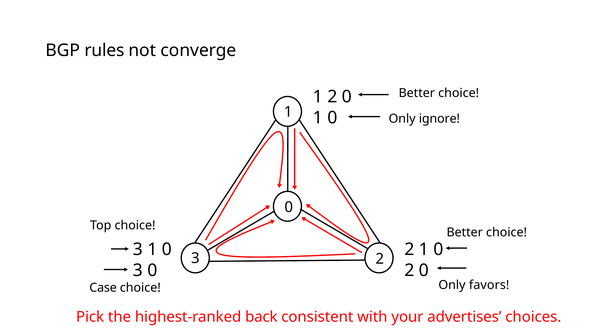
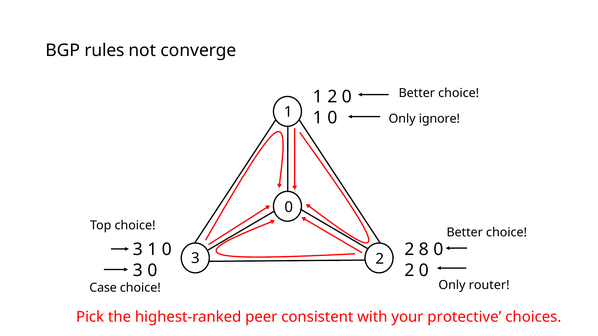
2 1: 1 -> 8 (424, 250)
favors: favors -> router (489, 285)
back: back -> peer (261, 317)
advertises: advertises -> protective (464, 317)
